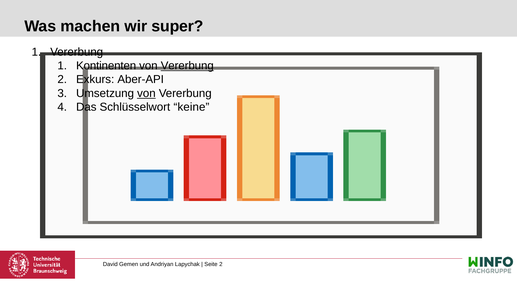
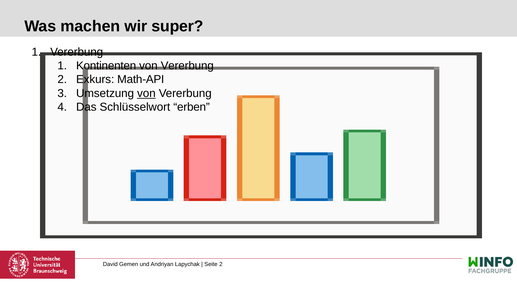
Vererbung underline: present -> none (187, 66)
Aber-API: Aber-API -> Math-API (141, 79)
keine: keine -> erben (192, 107)
